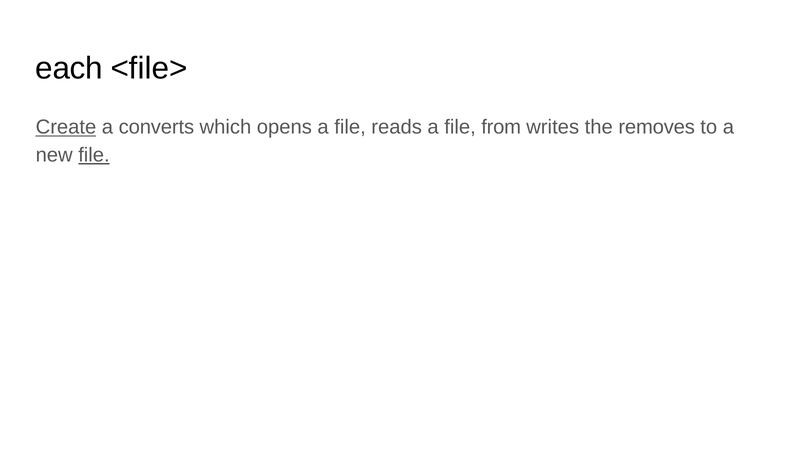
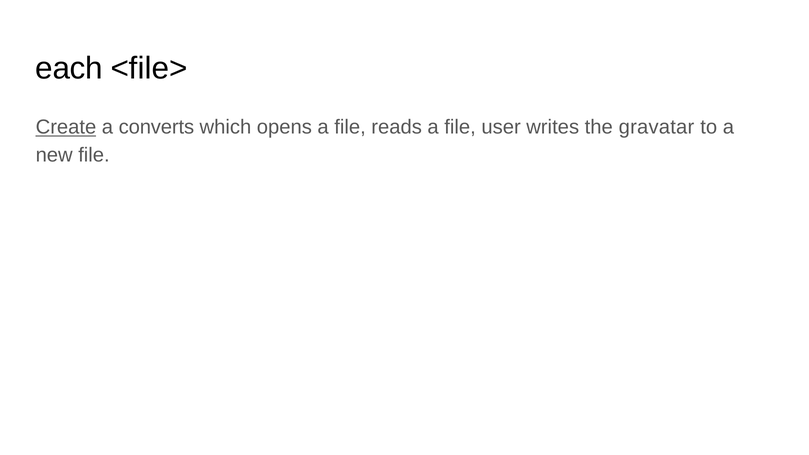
from: from -> user (501, 127)
removes: removes -> gravatar (656, 127)
file underline: present -> none (94, 155)
